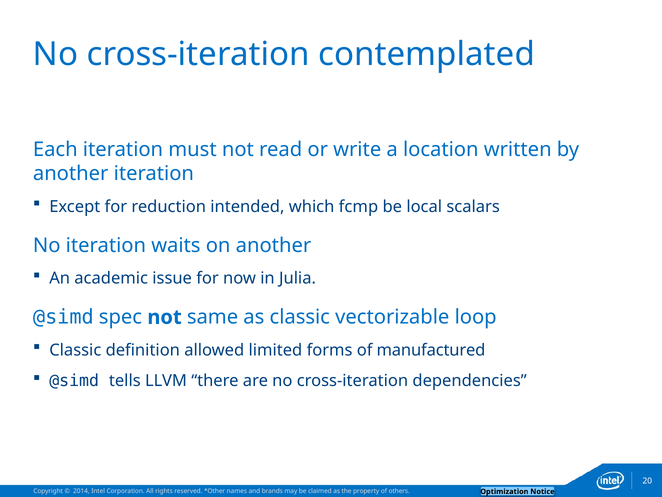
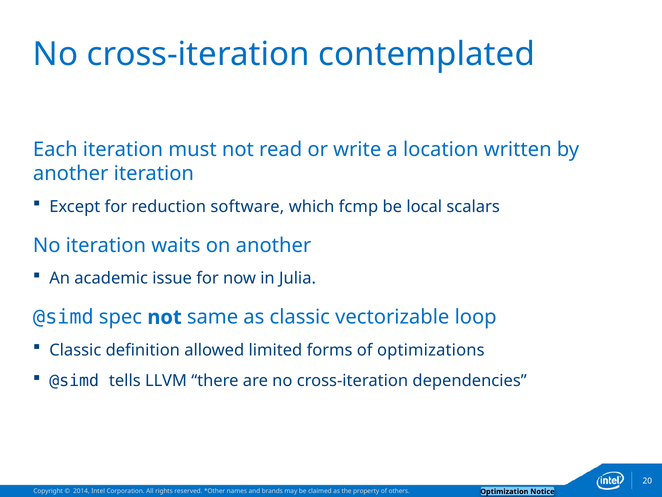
intended: intended -> software (247, 206)
manufactured: manufactured -> optimizations (431, 350)
